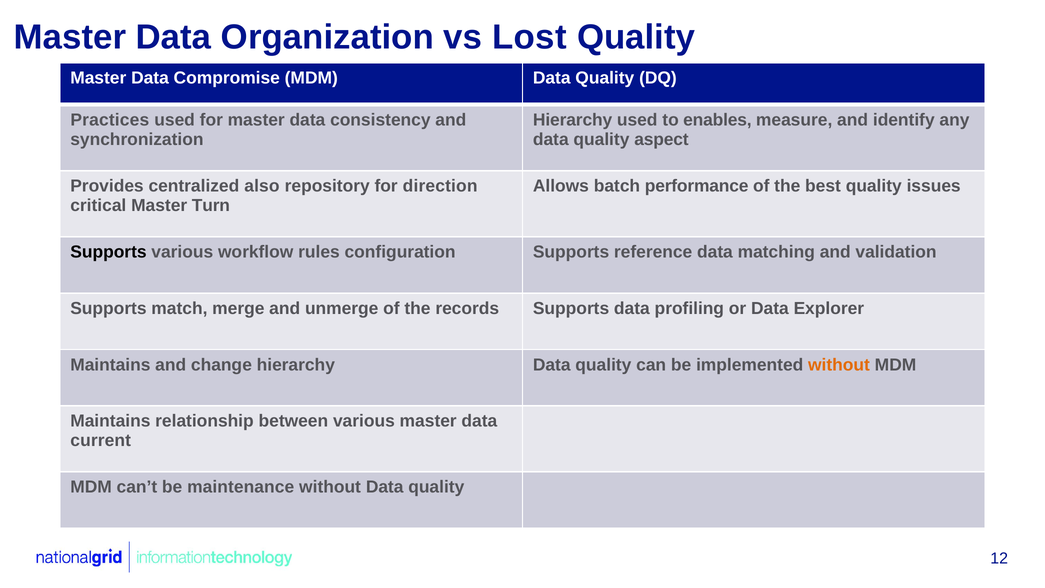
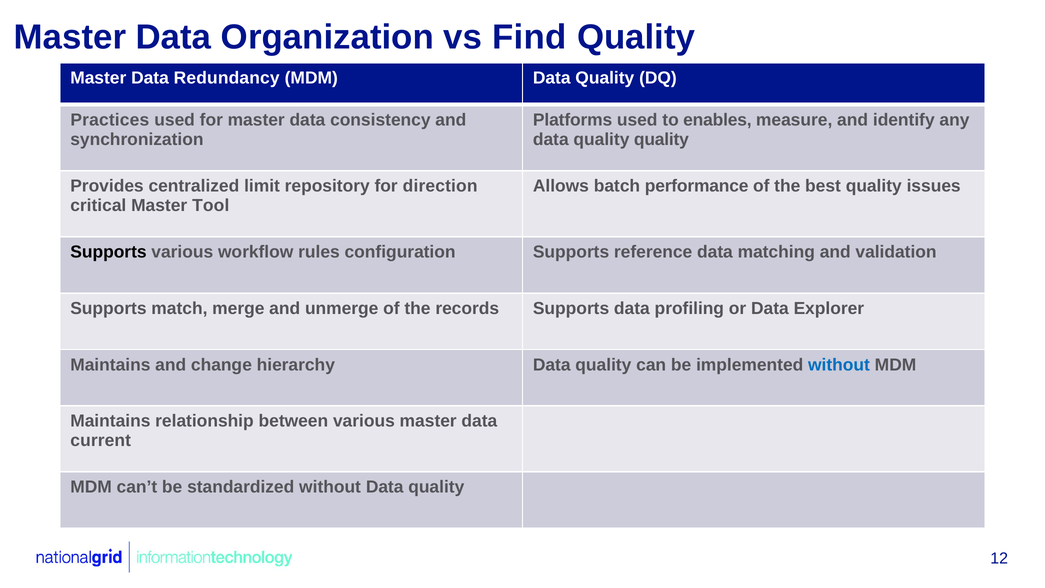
Lost: Lost -> Find (529, 37)
Compromise: Compromise -> Redundancy (227, 78)
Hierarchy: Hierarchy -> Platforms (573, 120)
quality aspect: aspect -> quality (661, 139)
also: also -> limit (262, 186)
Turn: Turn -> Tool (211, 205)
without colour: orange -> blue (839, 365)
maintenance: maintenance -> standardized (241, 487)
